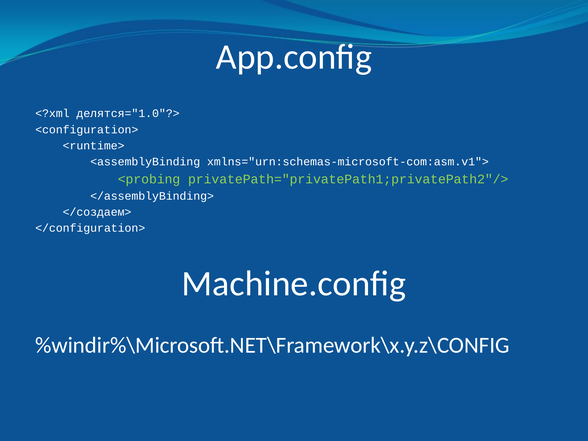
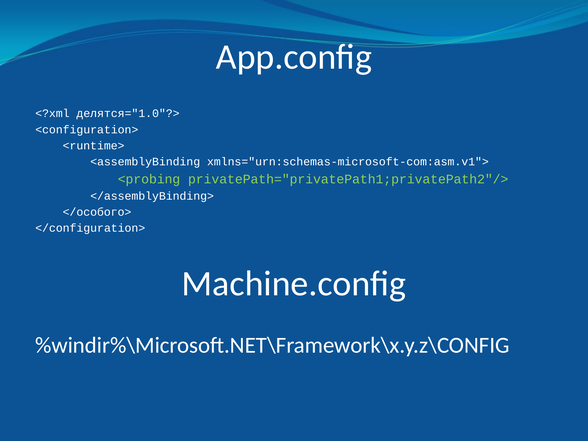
</создаем>: </создаем> -> </особого> (97, 212)
